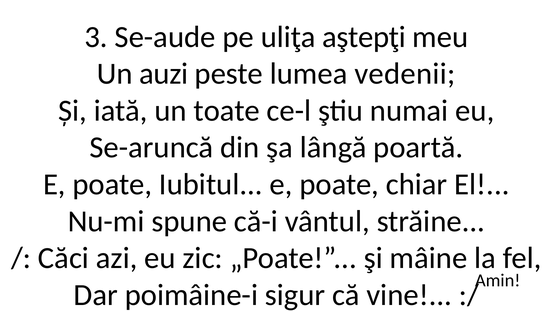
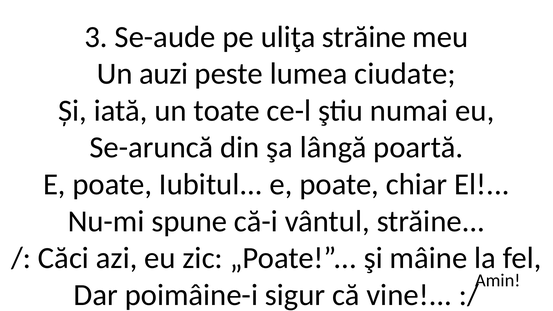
uliţa aştepţi: aştepţi -> străine (364, 37)
vedenii: vedenii -> ciudate (405, 74)
